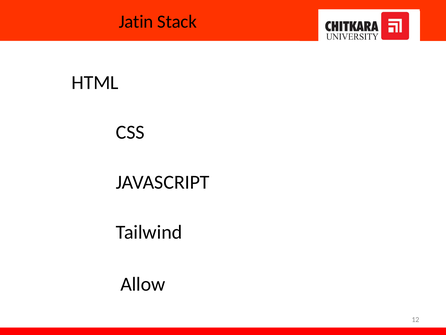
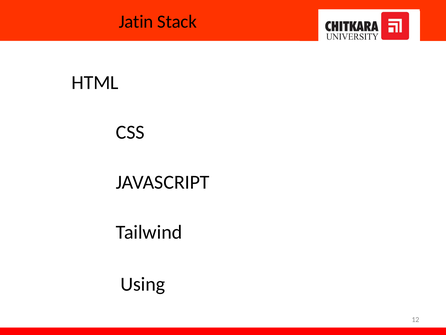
Allow: Allow -> Using (143, 284)
